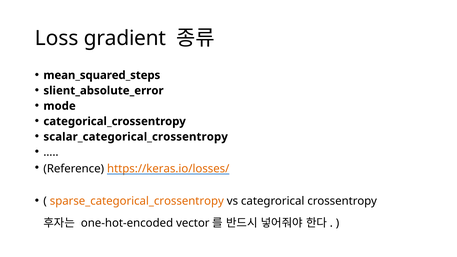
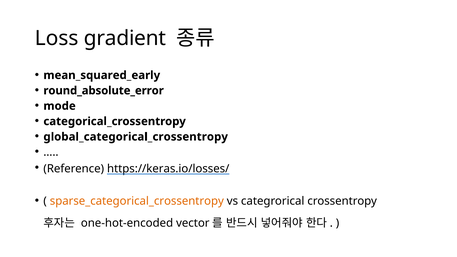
mean_squared_steps: mean_squared_steps -> mean_squared_early (102, 75)
slient_absolute_error: slient_absolute_error -> round_absolute_error (104, 91)
scalar_categorical_crossentropy: scalar_categorical_crossentropy -> global_categorical_crossentropy (136, 137)
https://keras.io/losses/ colour: orange -> black (168, 169)
